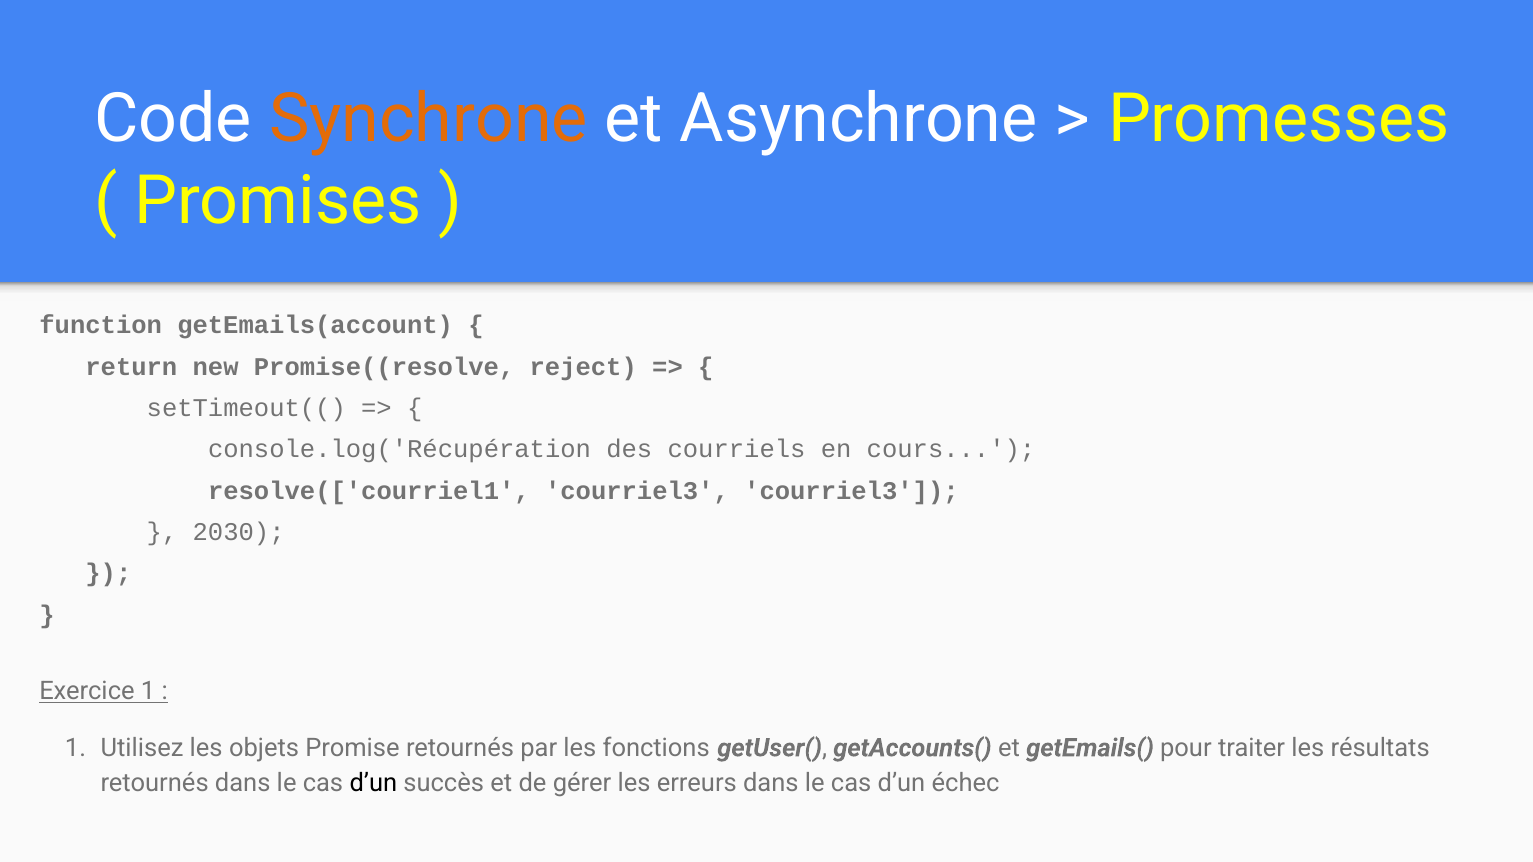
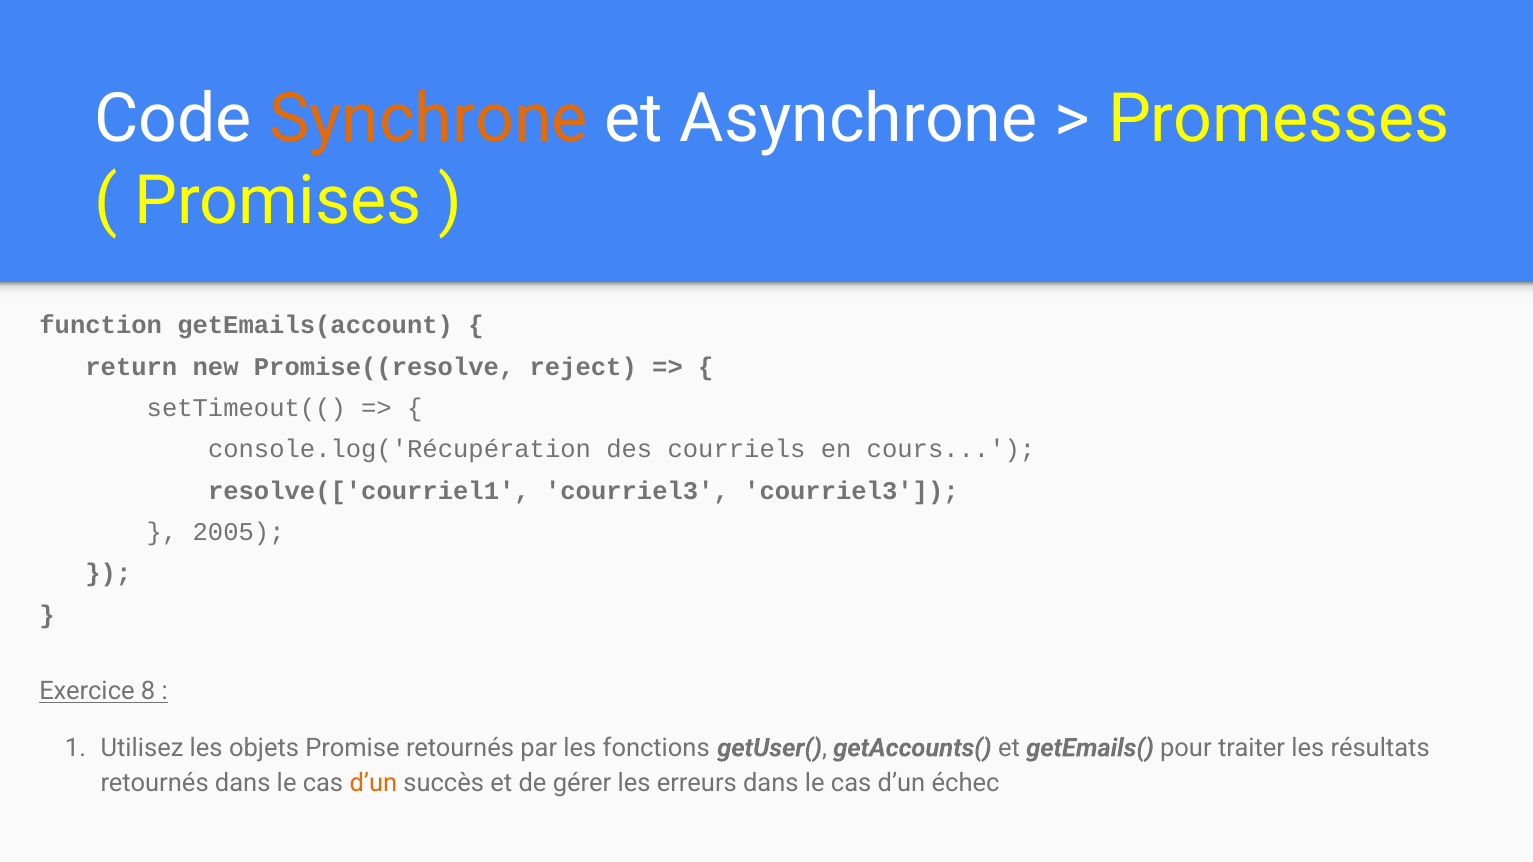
2030: 2030 -> 2005 (239, 532)
Exercice 1: 1 -> 8 (148, 692)
d’un colour: black -> orange (373, 783)
